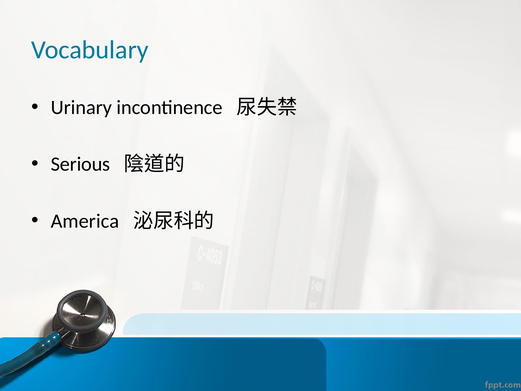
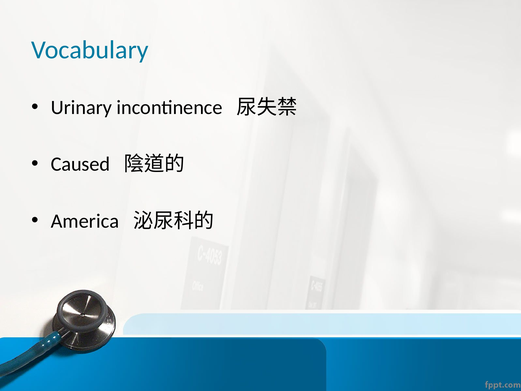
Serious: Serious -> Caused (80, 164)
